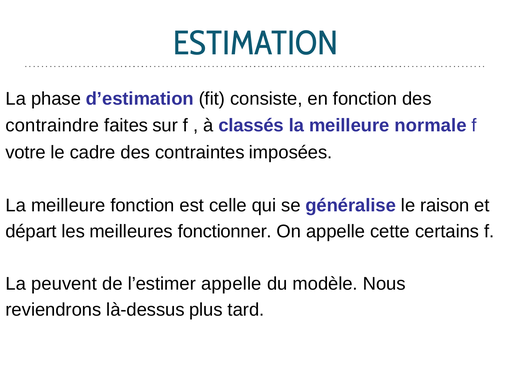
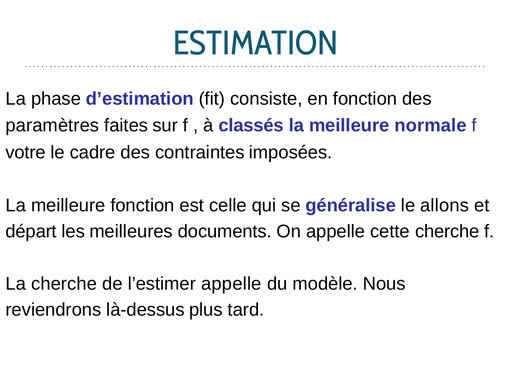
contraindre: contraindre -> paramètres (52, 126)
raison: raison -> allons (445, 205)
fonctionner: fonctionner -> documents (225, 231)
cette certains: certains -> cherche (447, 231)
La peuvent: peuvent -> cherche (64, 284)
